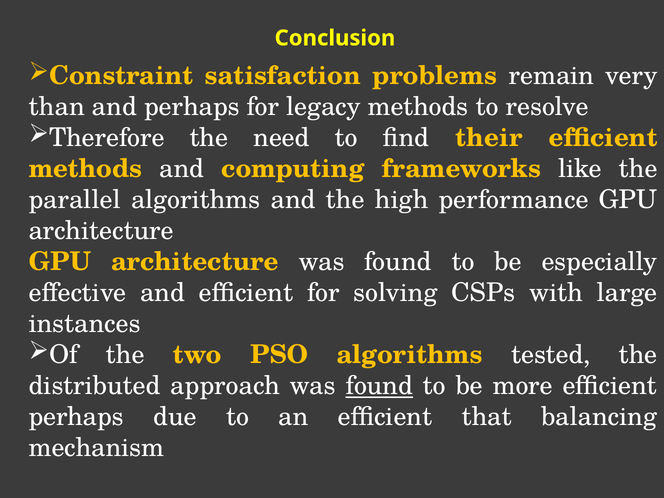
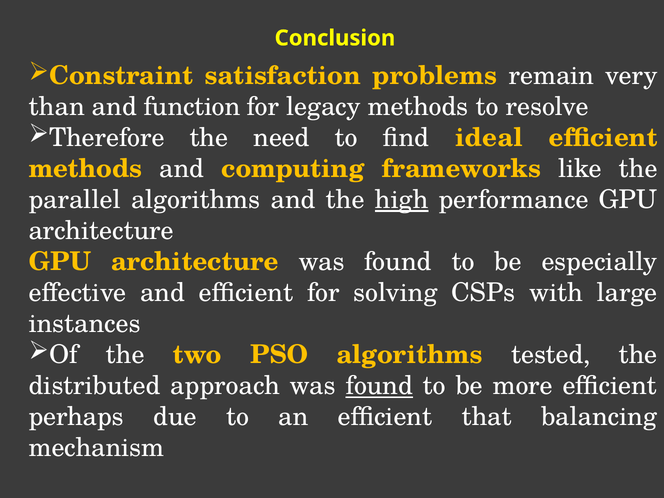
and perhaps: perhaps -> function (192, 107)
their: their -> ideal (489, 138)
high underline: none -> present (402, 200)
